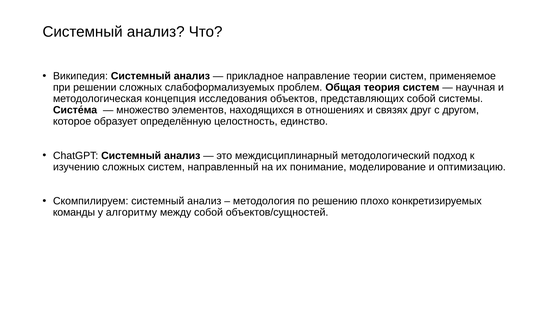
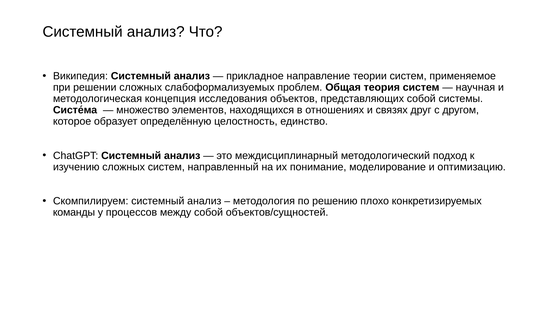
алгоритму: алгоритму -> процессов (132, 212)
